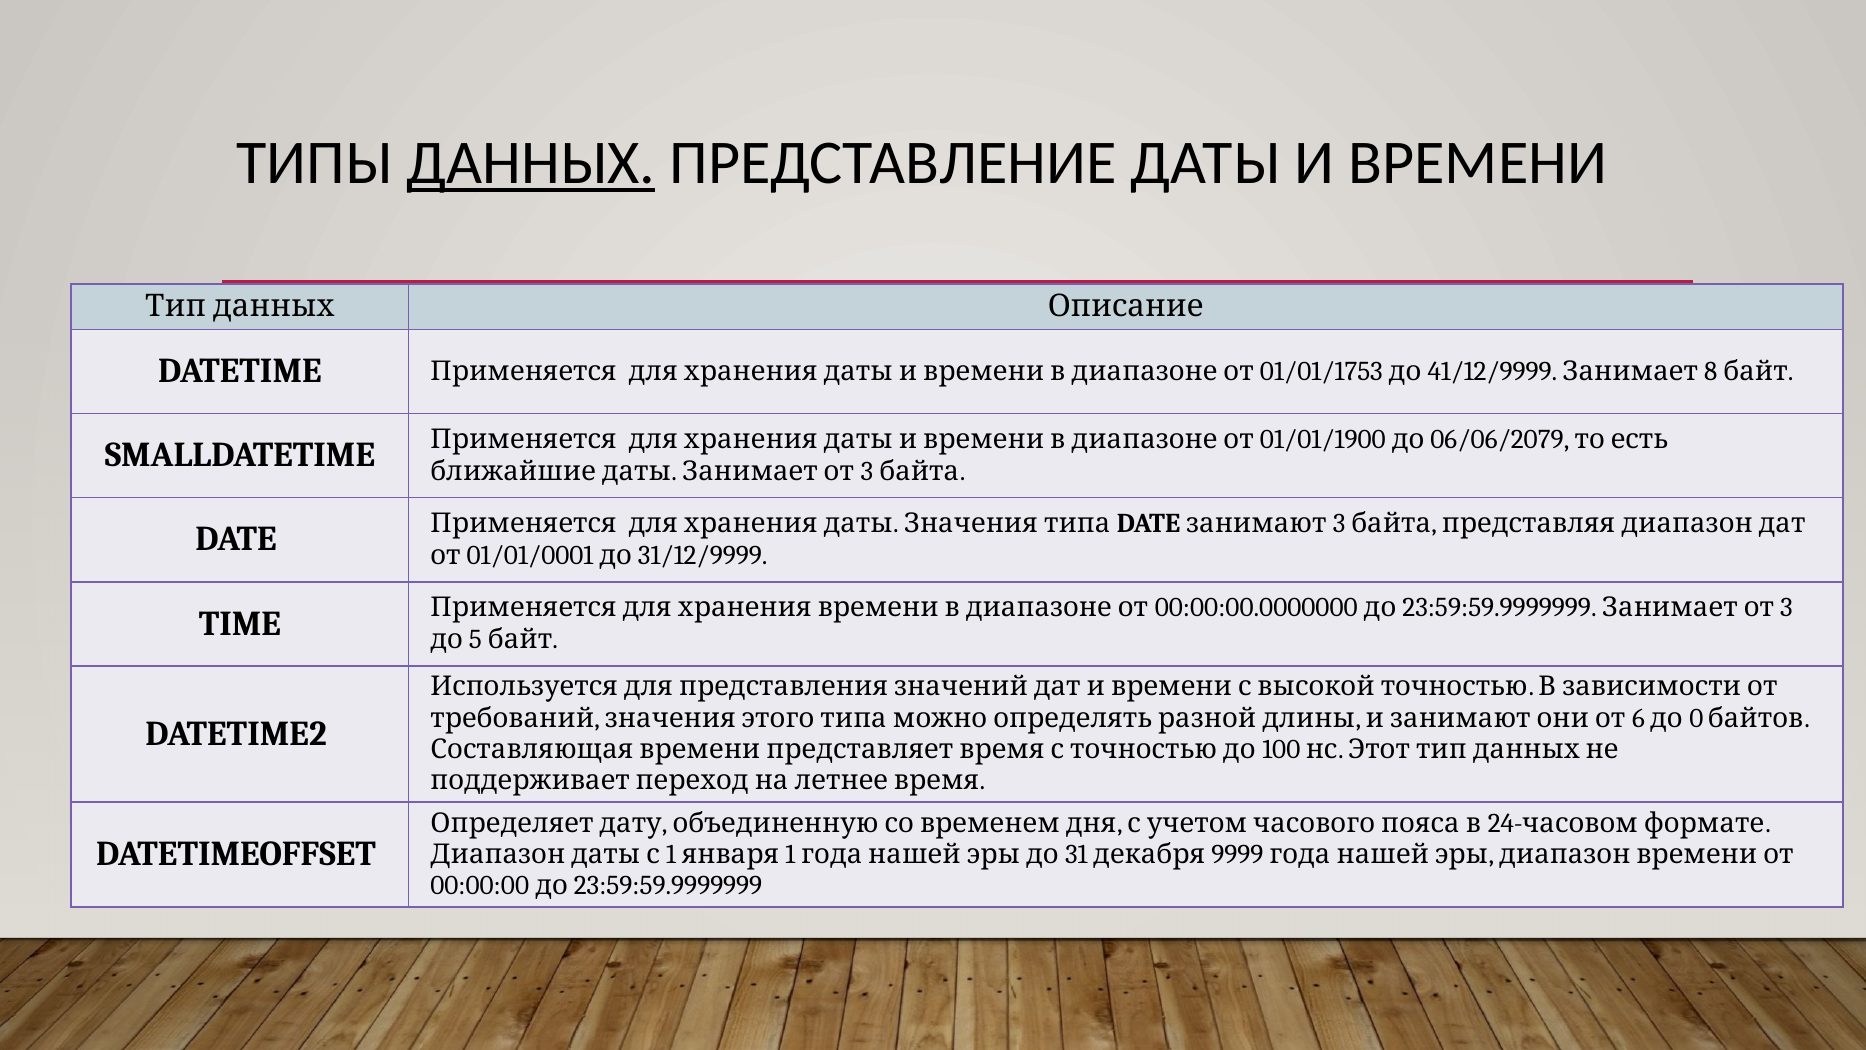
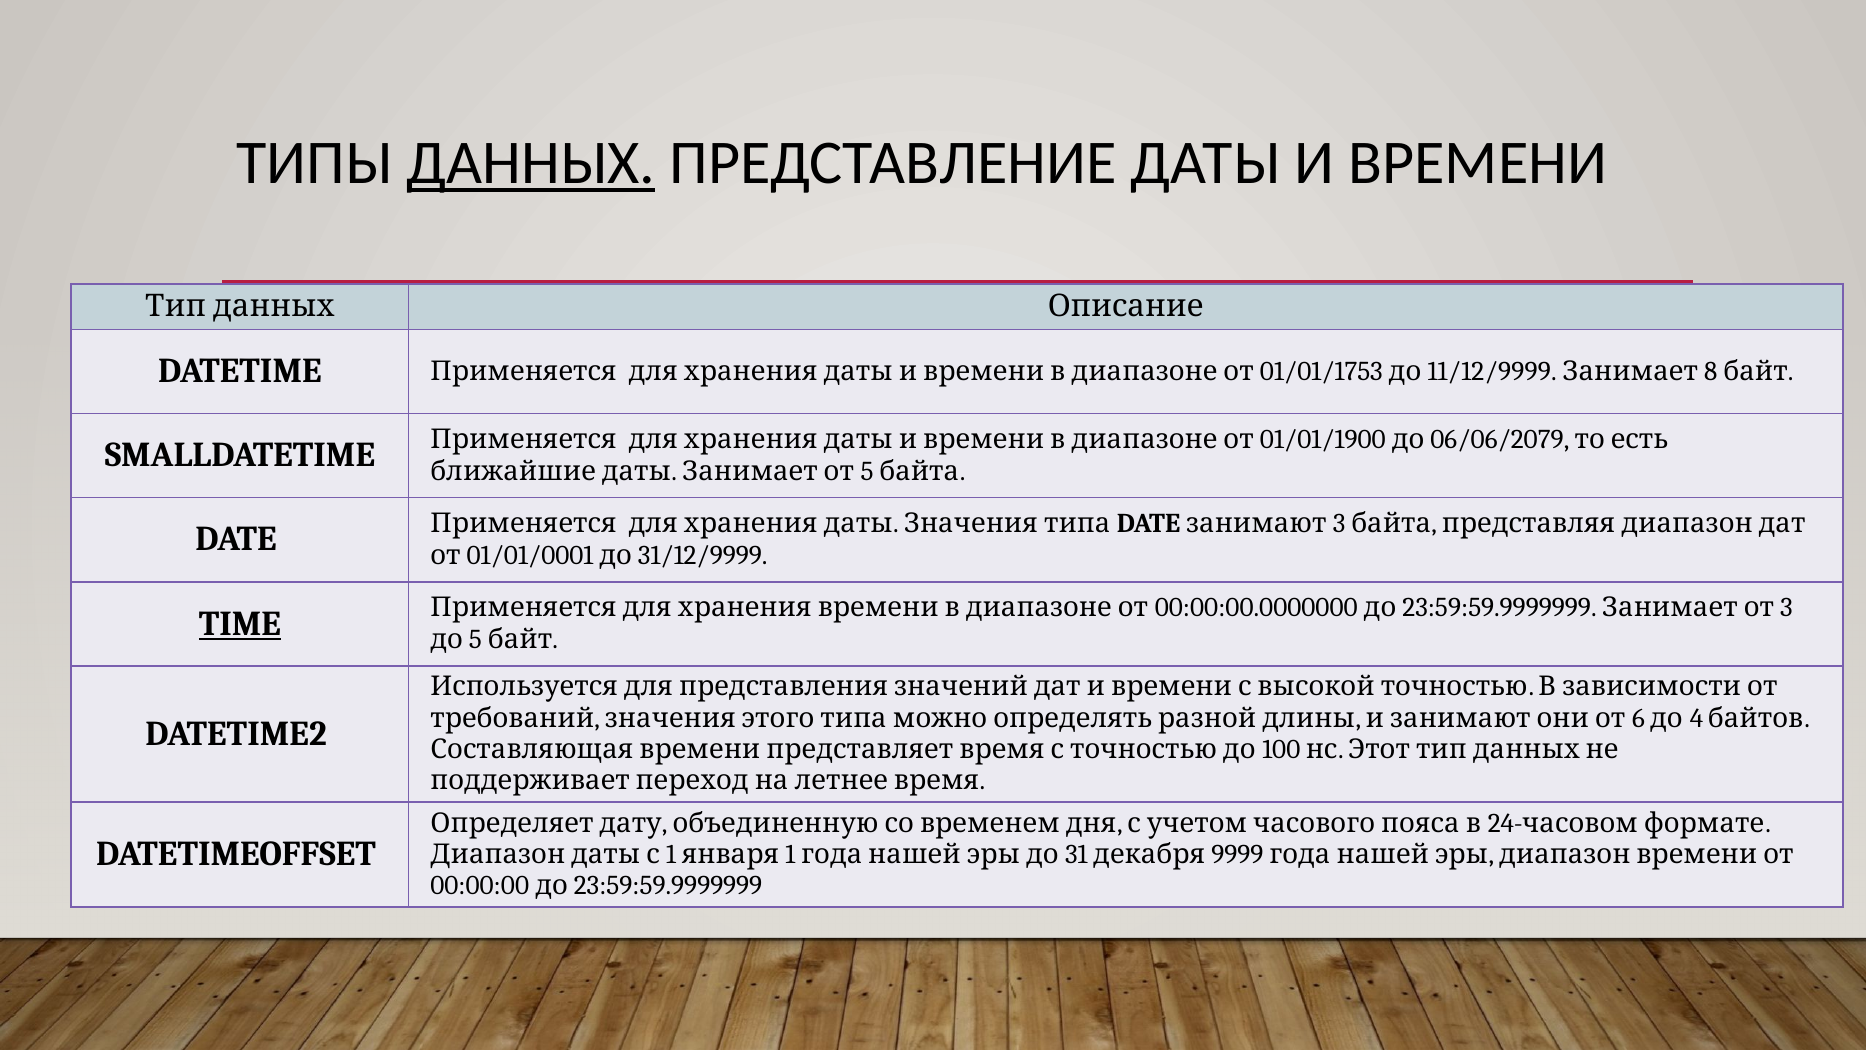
41/12/9999: 41/12/9999 -> 11/12/9999 (1492, 371)
3: 3 -> 5 (867, 471)
TIME underline: none -> present (240, 623)
0: 0 -> 4 (1696, 718)
